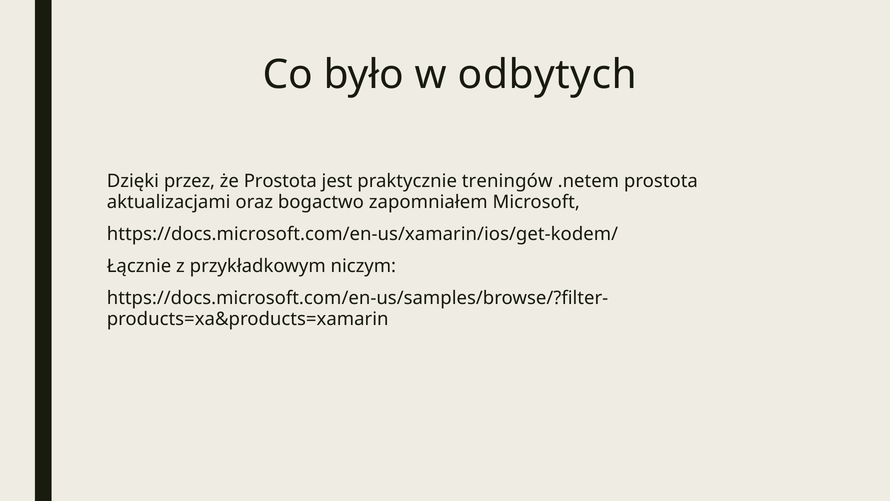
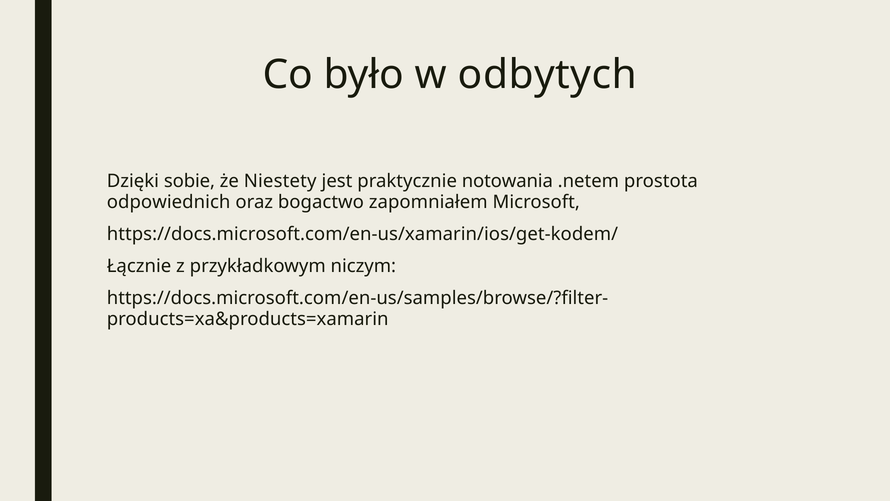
przez: przez -> sobie (189, 181)
że Prostota: Prostota -> Niestety (280, 181)
treningów: treningów -> notowania (507, 181)
aktualizacjami: aktualizacjami -> odpowiednich (169, 202)
